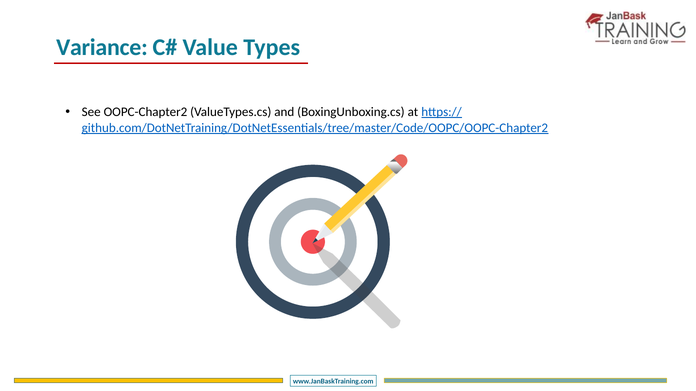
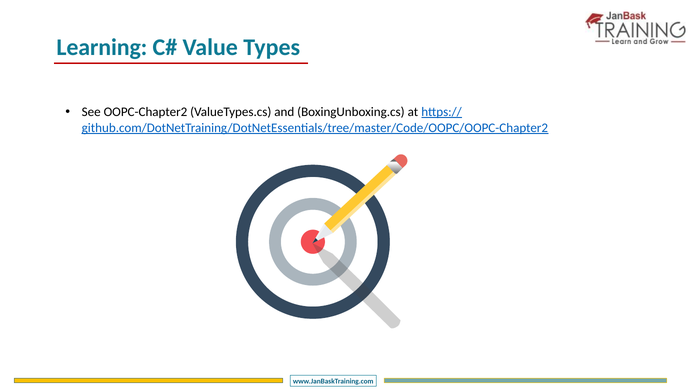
Variance: Variance -> Learning (102, 47)
